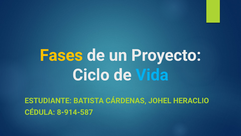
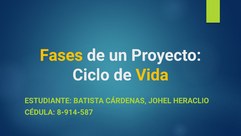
Vida colour: light blue -> yellow (152, 75)
